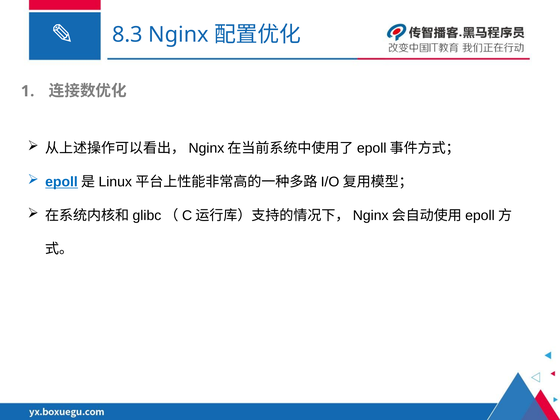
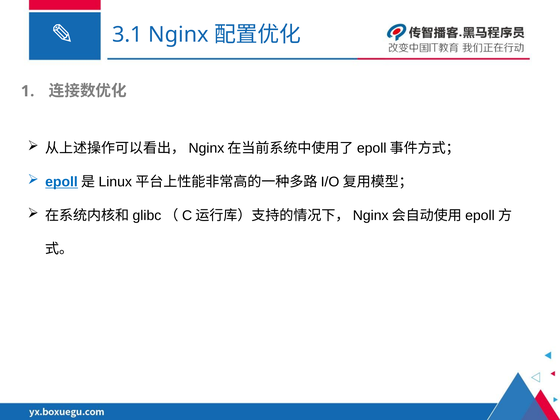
8.3: 8.3 -> 3.1 (127, 35)
